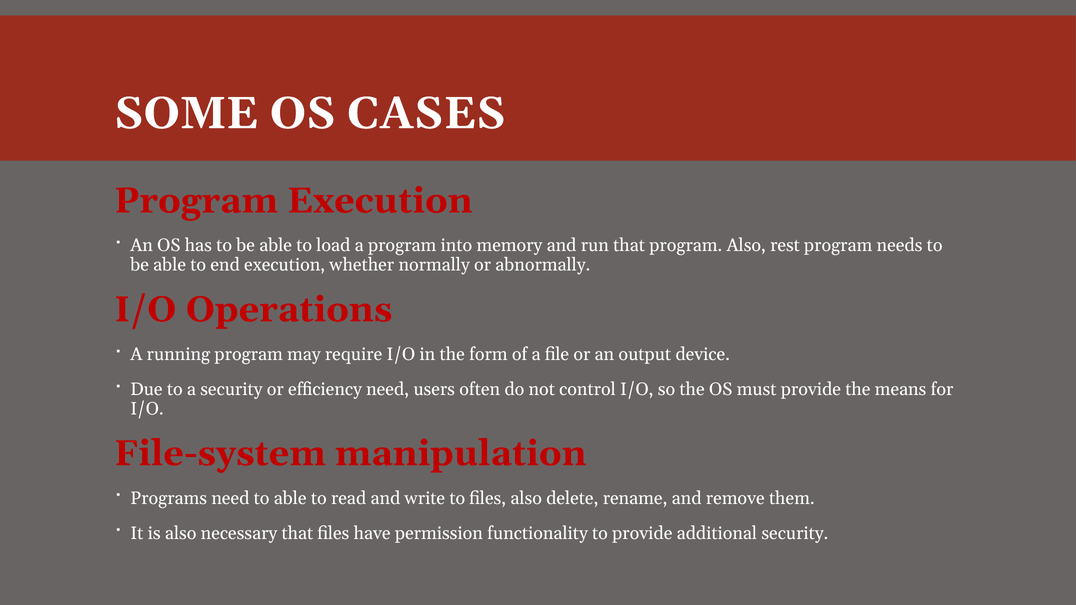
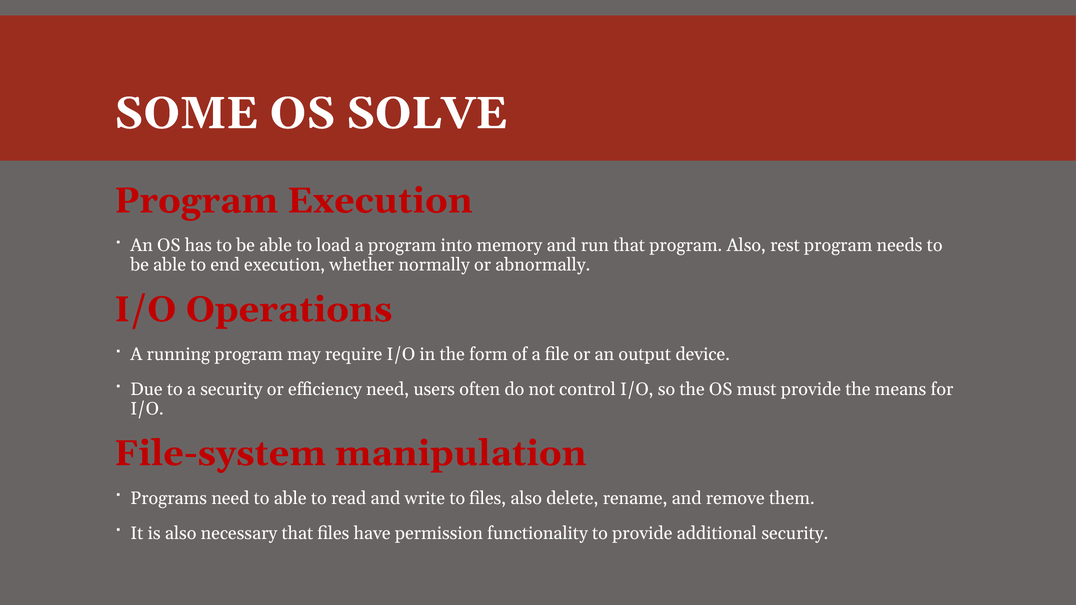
CASES: CASES -> SOLVE (427, 113)
